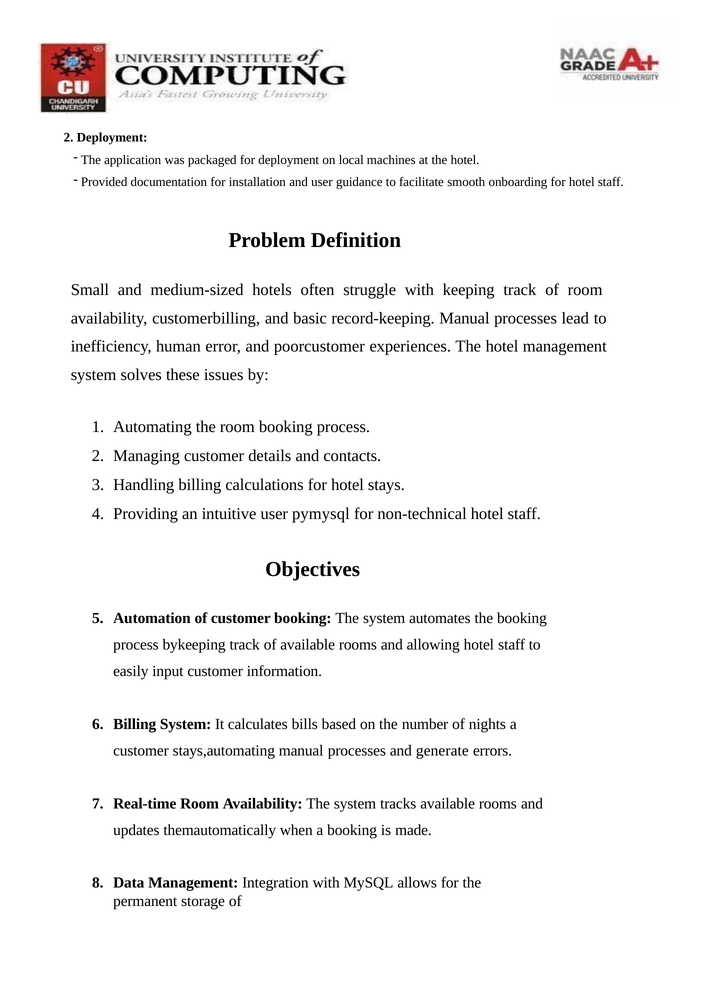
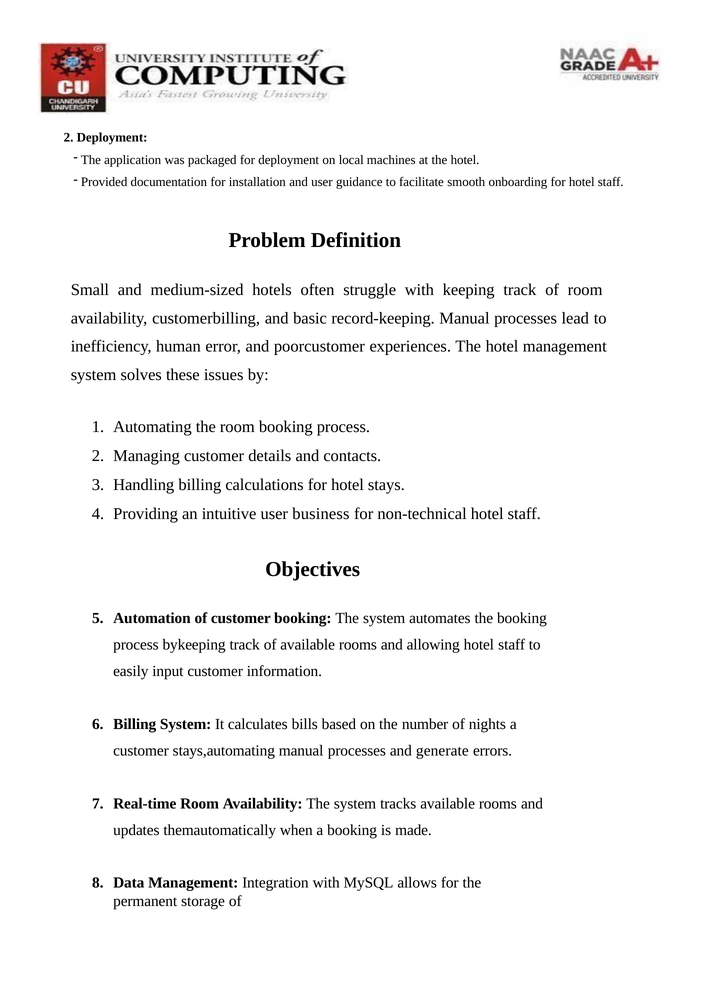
pymysql: pymysql -> business (321, 514)
